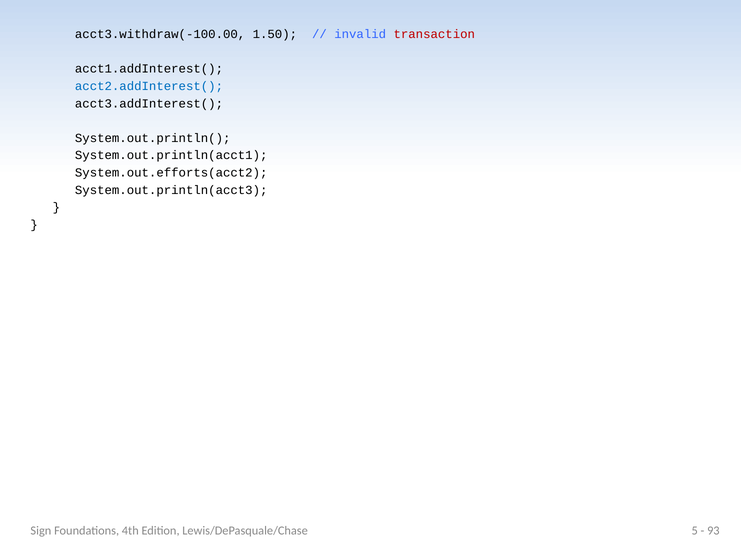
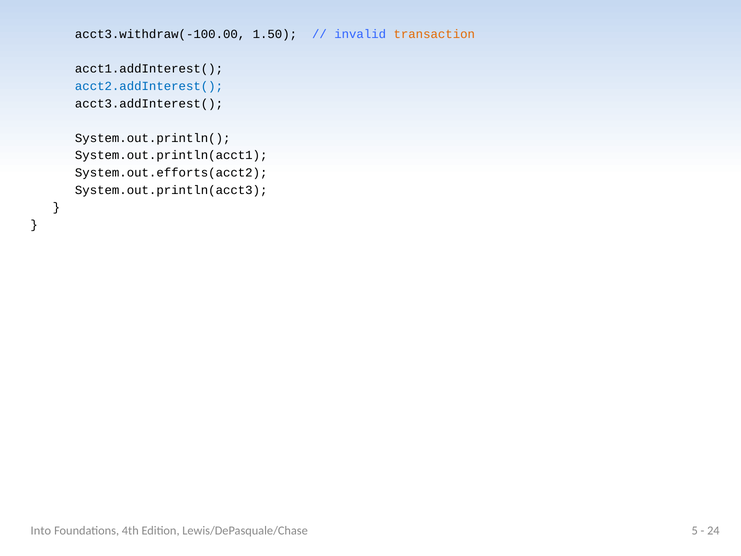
transaction colour: red -> orange (434, 34)
Sign: Sign -> Into (41, 531)
93: 93 -> 24 (713, 531)
